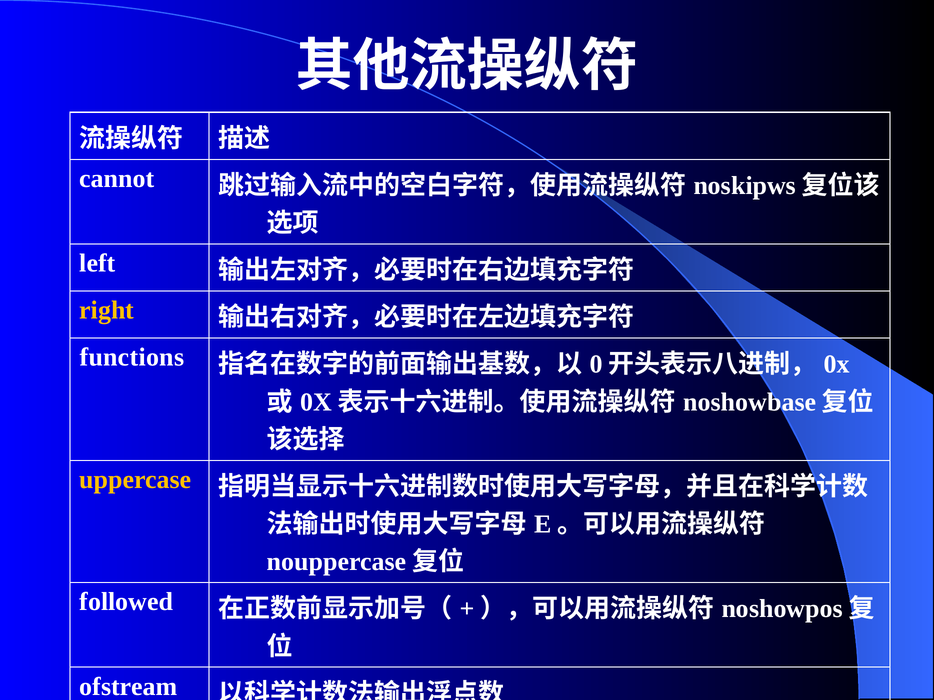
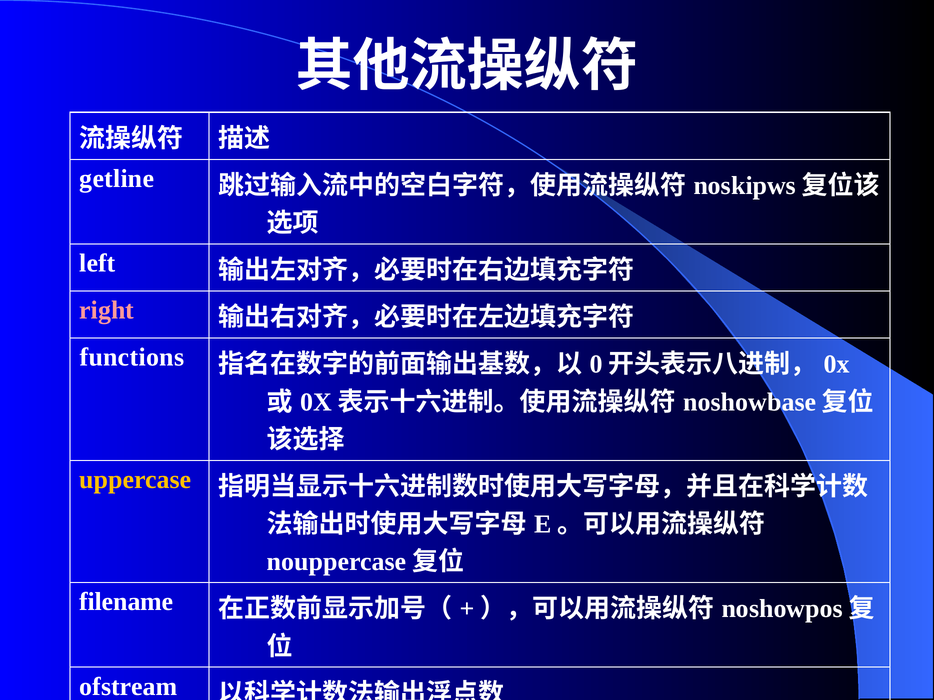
cannot: cannot -> getline (117, 179)
right colour: yellow -> pink (107, 311)
followed: followed -> filename (126, 602)
